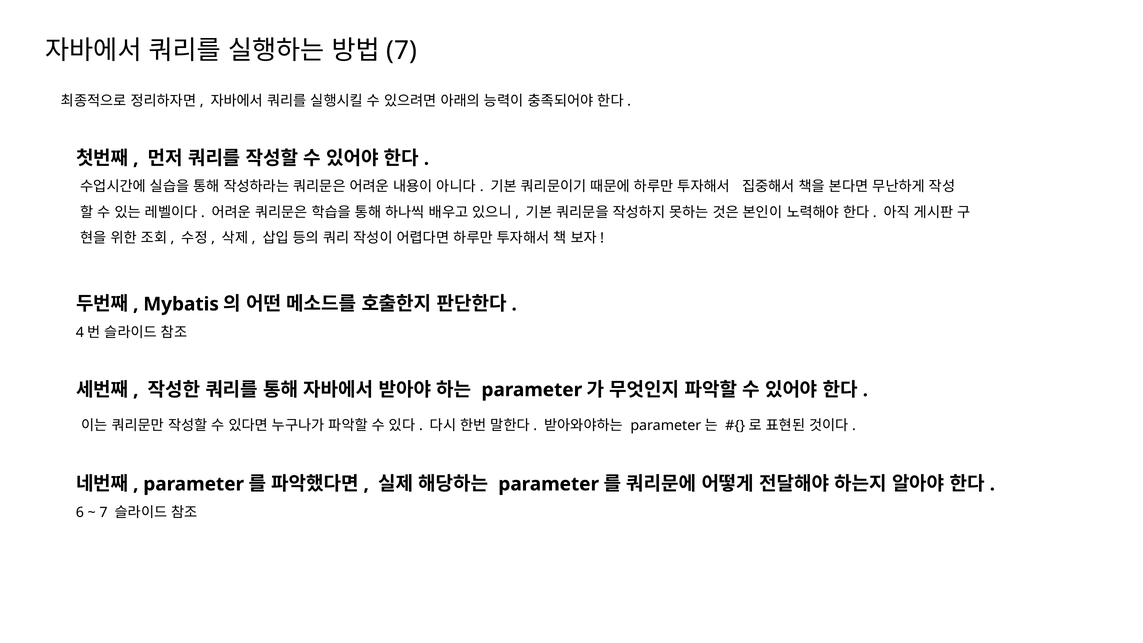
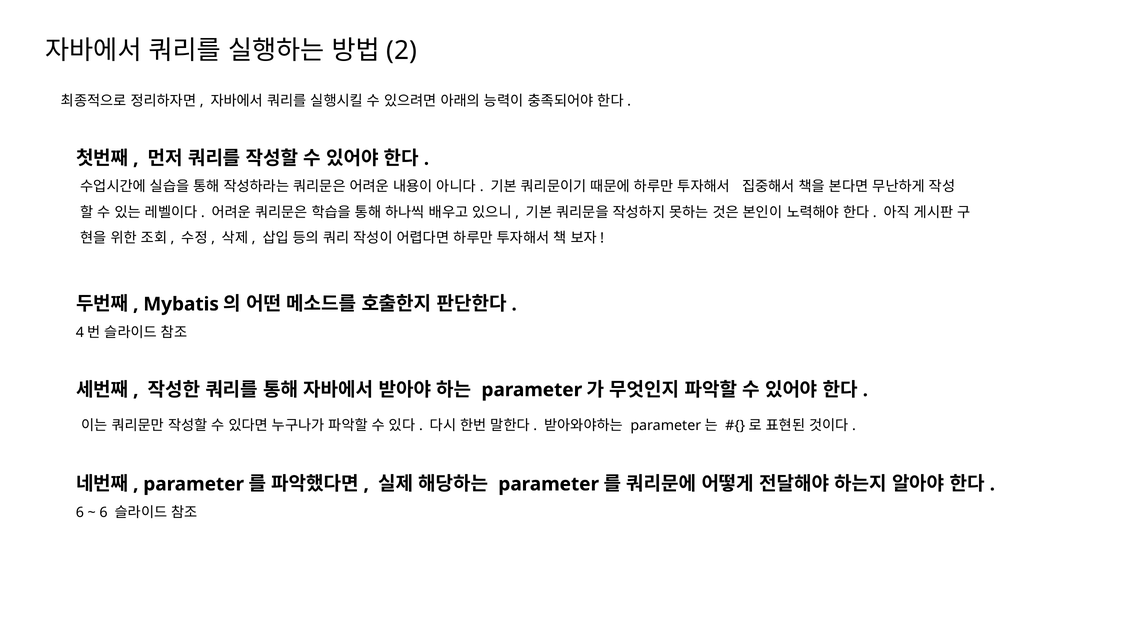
7: 7 -> 2 (402, 50)
7: 7 -> 6 (104, 512)
